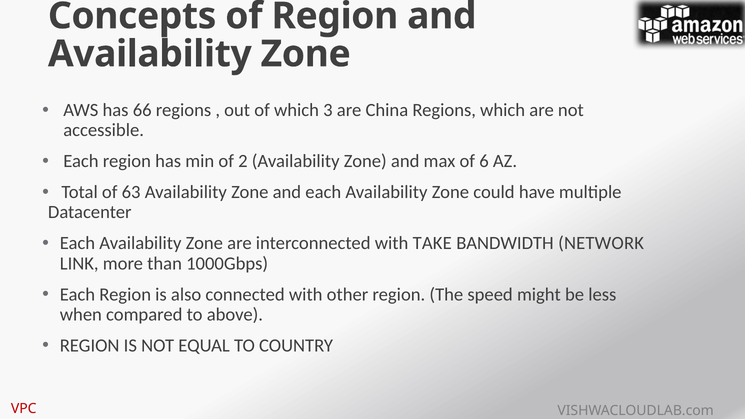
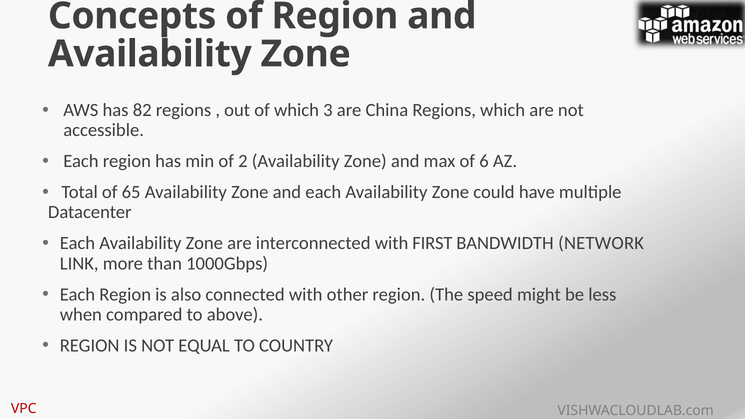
66: 66 -> 82 (142, 110)
63: 63 -> 65 (131, 192)
TAKE: TAKE -> FIRST (432, 243)
